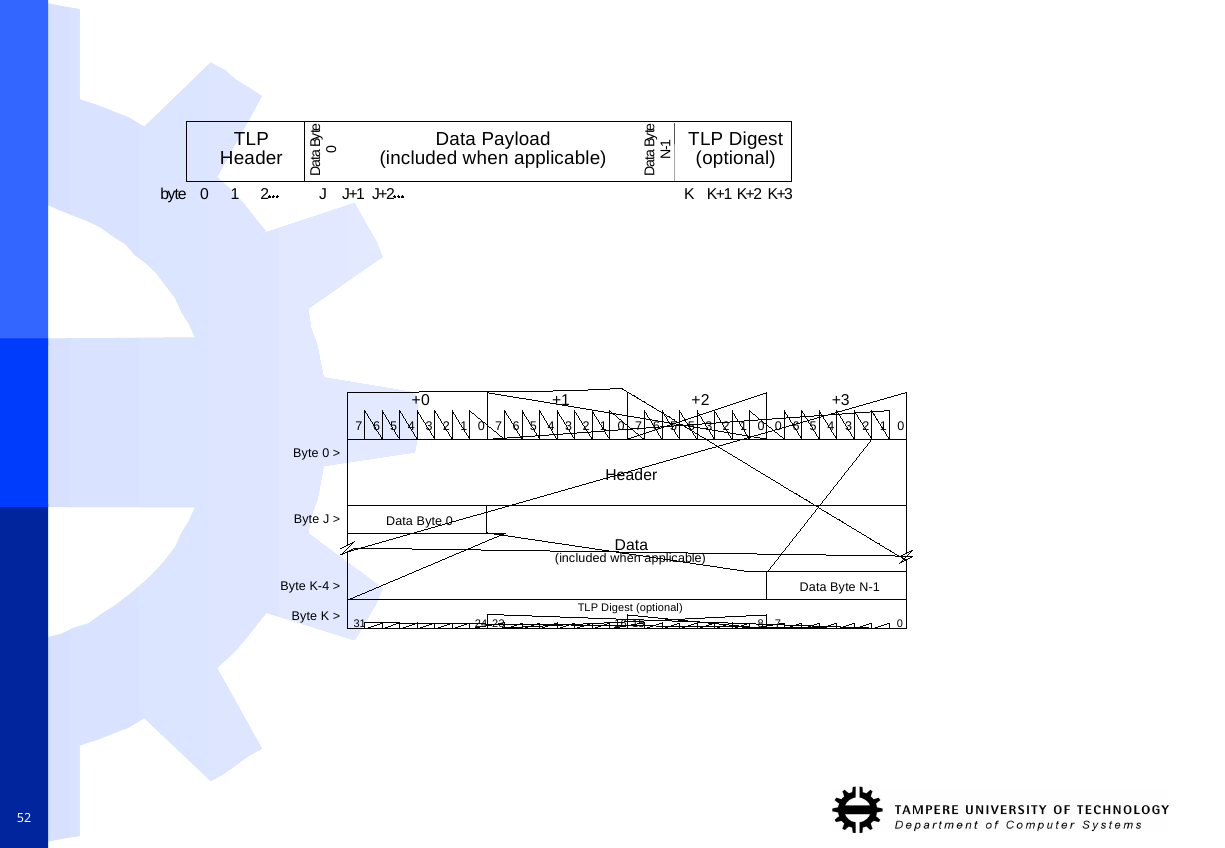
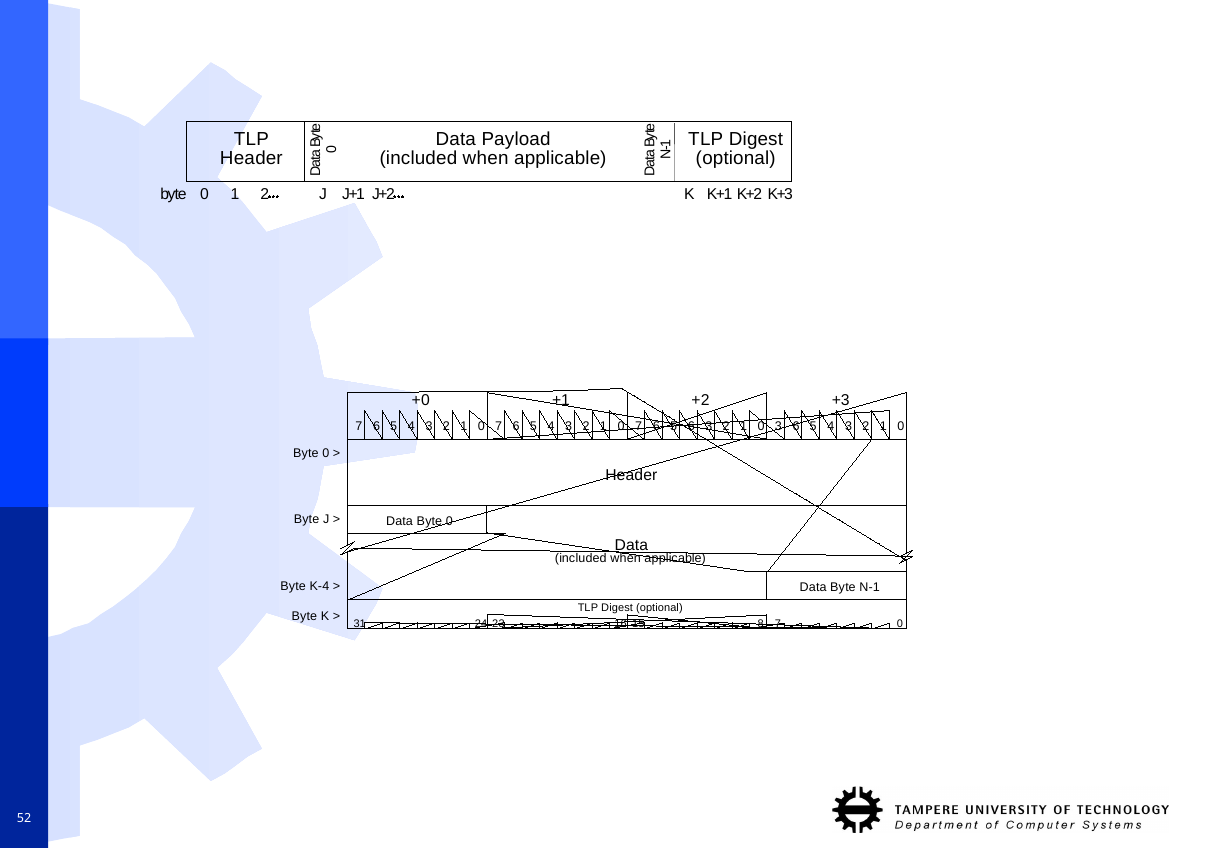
5 5: 5 -> 6 (691, 426)
0 0: 0 -> 3 (778, 426)
